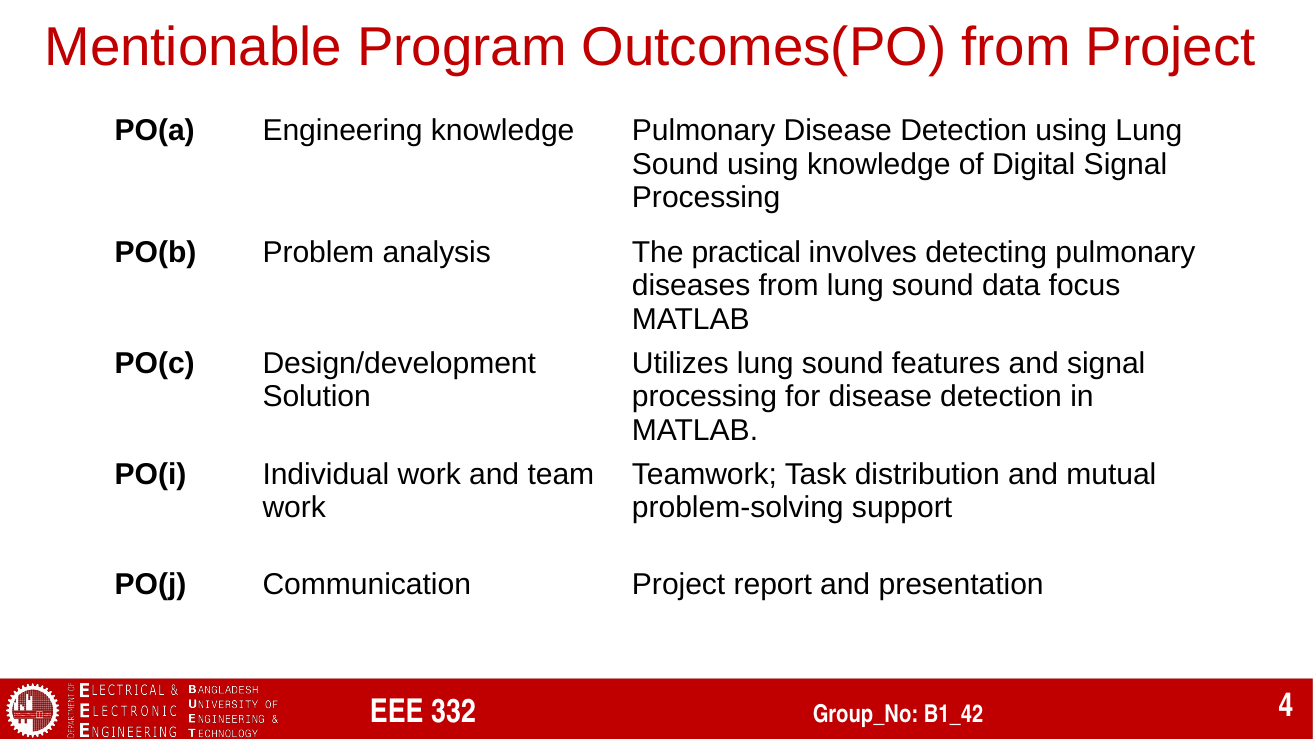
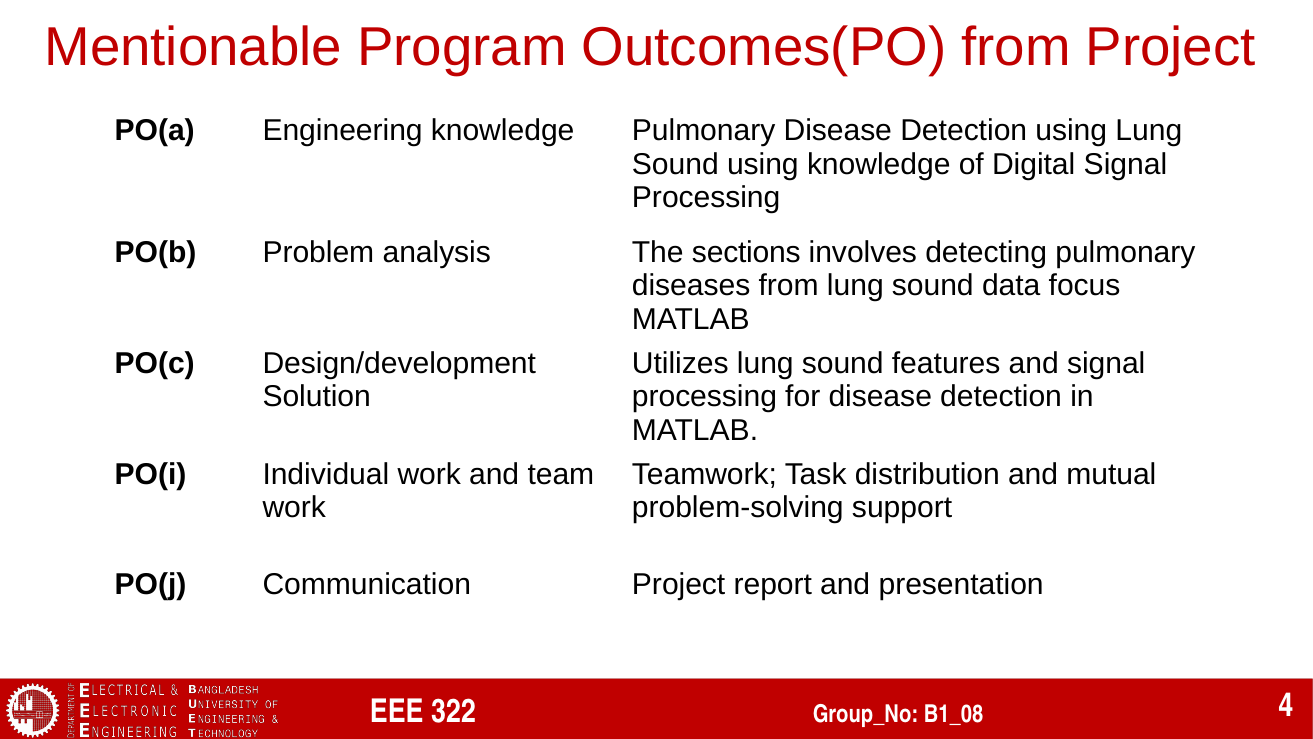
practical: practical -> sections (746, 252)
332: 332 -> 322 (454, 711)
B1_42: B1_42 -> B1_08 (954, 713)
